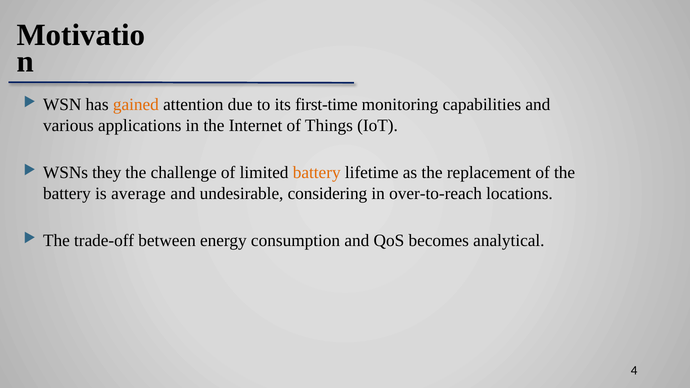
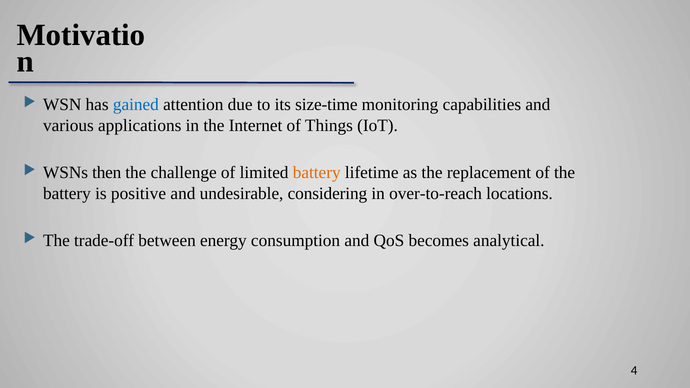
gained colour: orange -> blue (136, 105)
first-time: first-time -> size-time (326, 105)
they: they -> then (107, 173)
average: average -> positive (138, 193)
